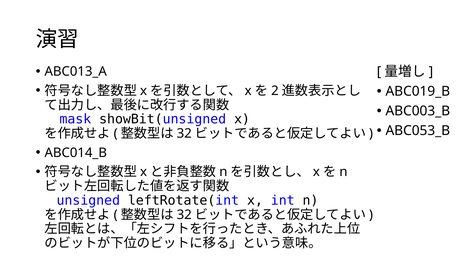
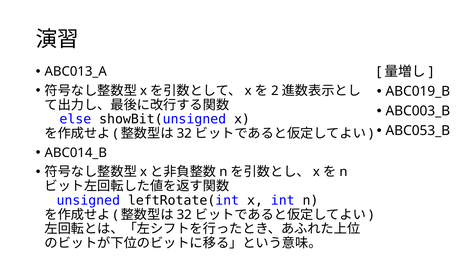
mask: mask -> else (75, 119)
